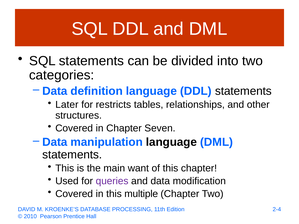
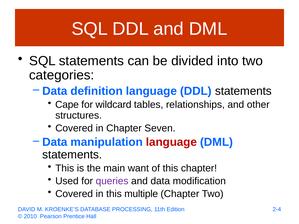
Later: Later -> Cape (67, 105)
restricts: restricts -> wildcard (113, 105)
language colour: black -> red (171, 142)
